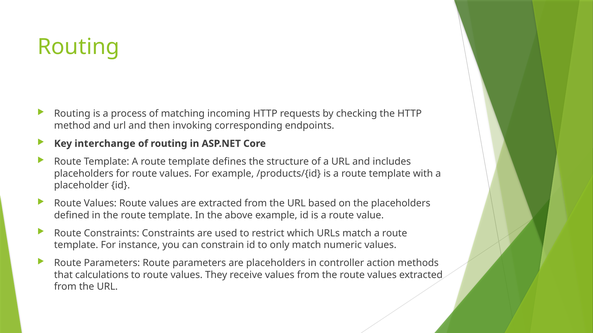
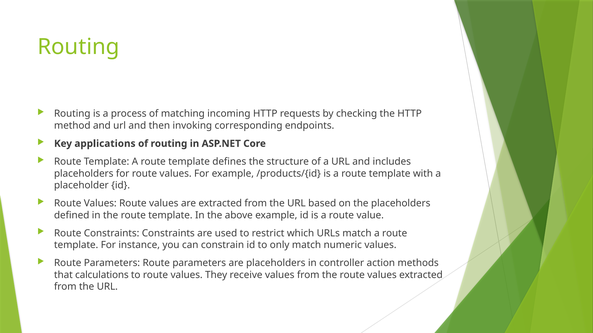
interchange: interchange -> applications (105, 144)
